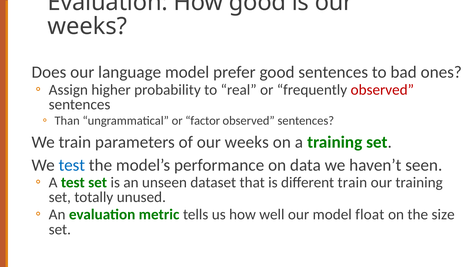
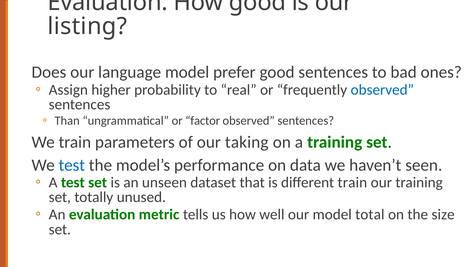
weeks: weeks -> listing (87, 26)
observed colour: red -> blue (382, 90)
of our weeks: weeks -> taking (247, 142)
float: float -> total (370, 215)
